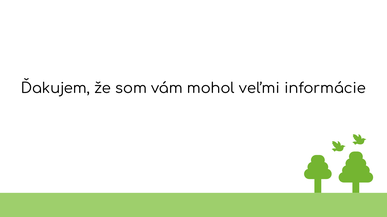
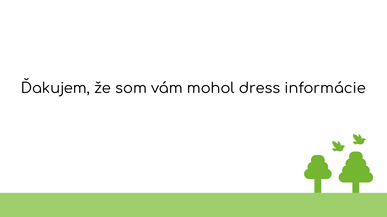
veľmi: veľmi -> dress (260, 88)
